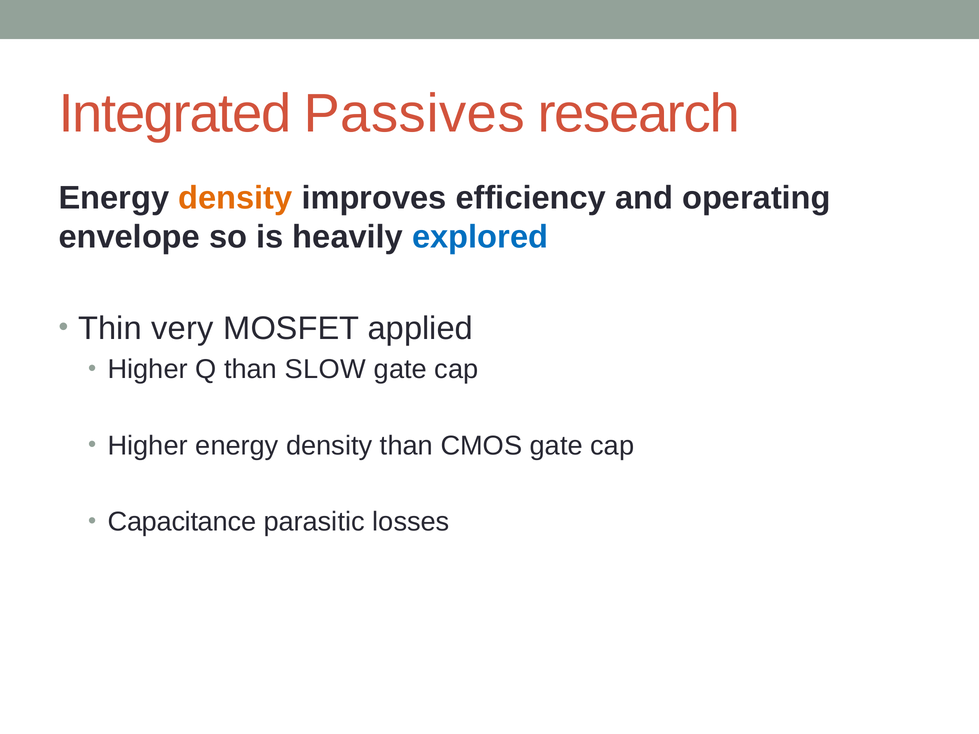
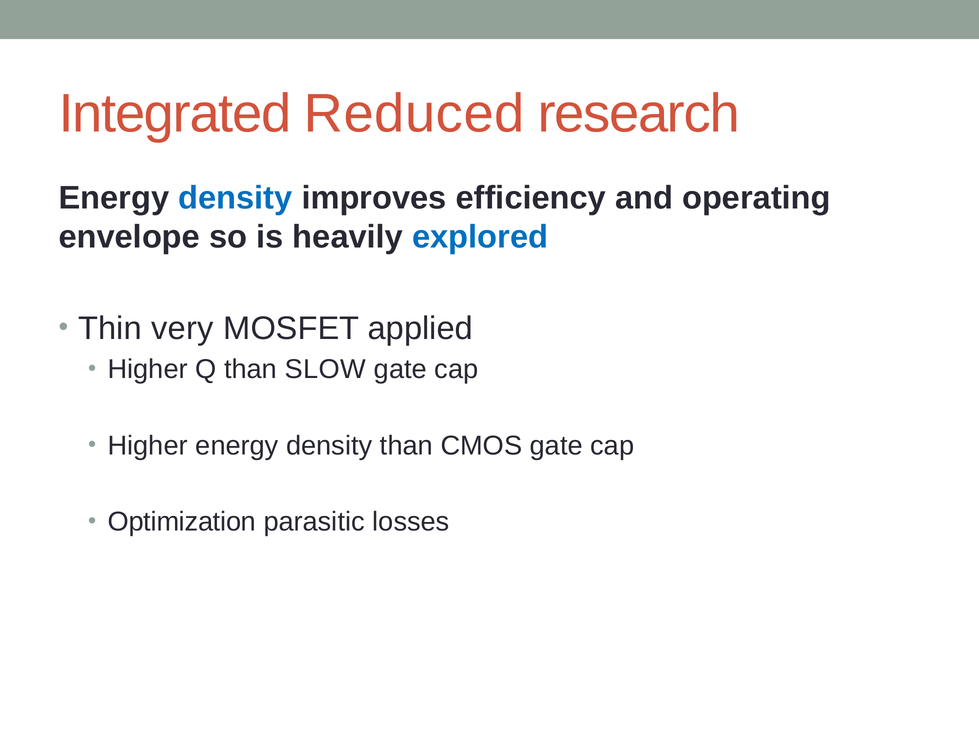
Passives: Passives -> Reduced (414, 114)
density colour: orange -> blue (235, 198)
Capacitance: Capacitance -> Optimization (182, 522)
